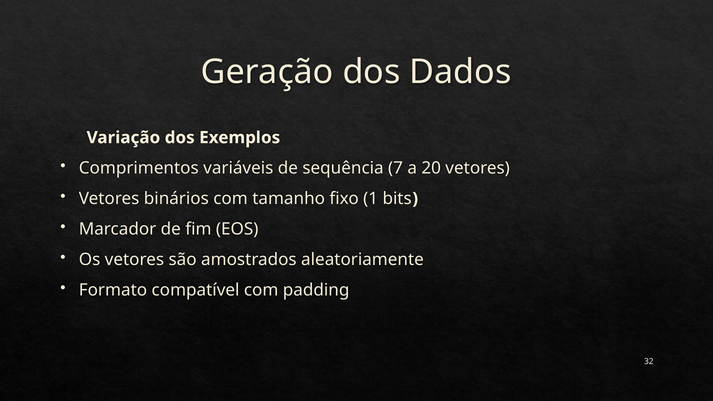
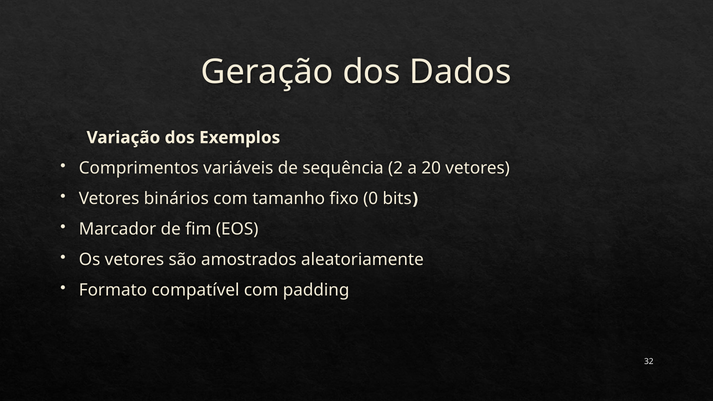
7: 7 -> 2 (396, 168)
1: 1 -> 0 (371, 199)
